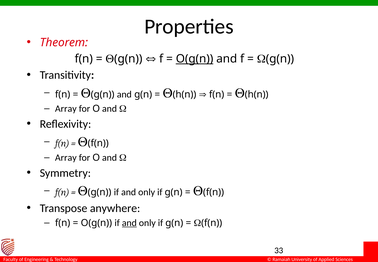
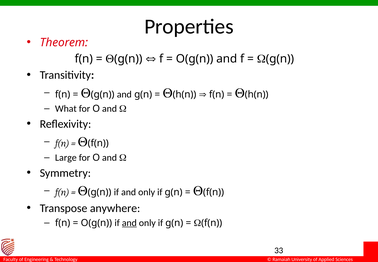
O(g(n underline: present -> none (195, 59)
Array: Array -> What (66, 109)
Array: Array -> Large (66, 157)
